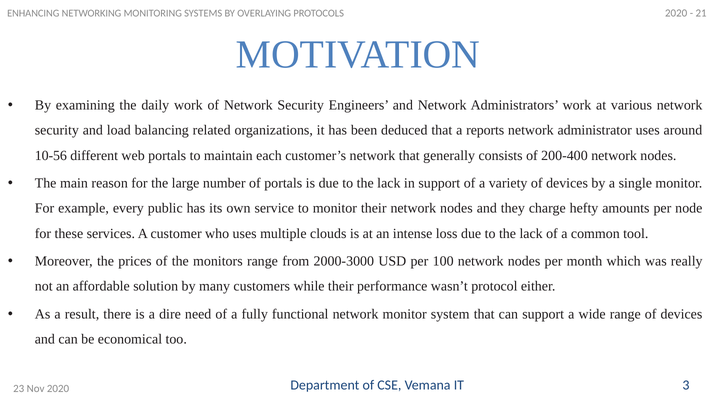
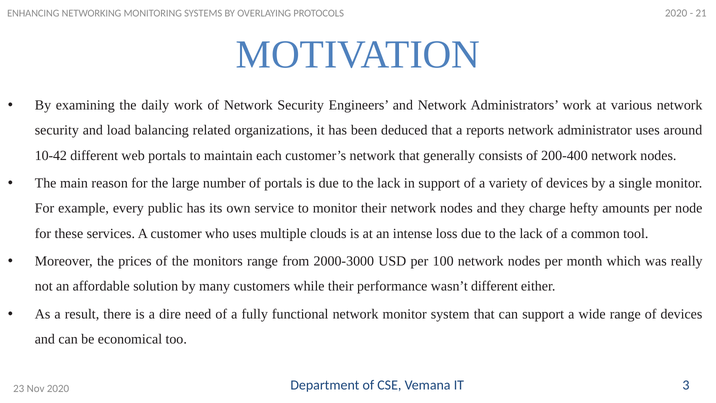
10-56: 10-56 -> 10-42 (51, 155)
wasn’t protocol: protocol -> different (494, 286)
